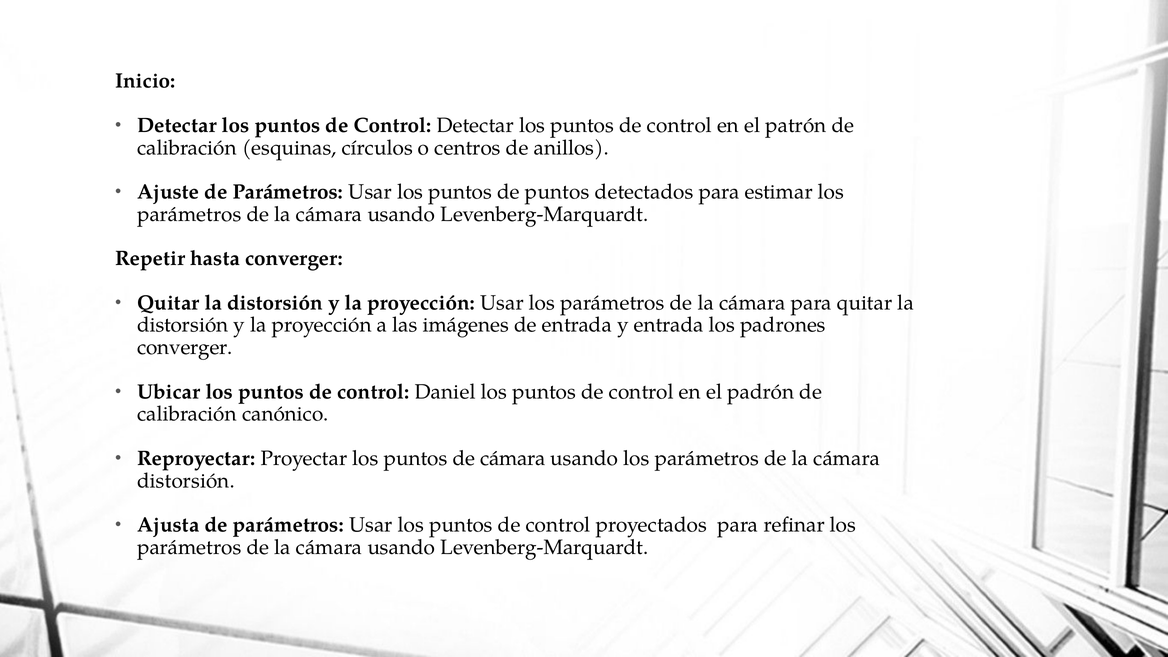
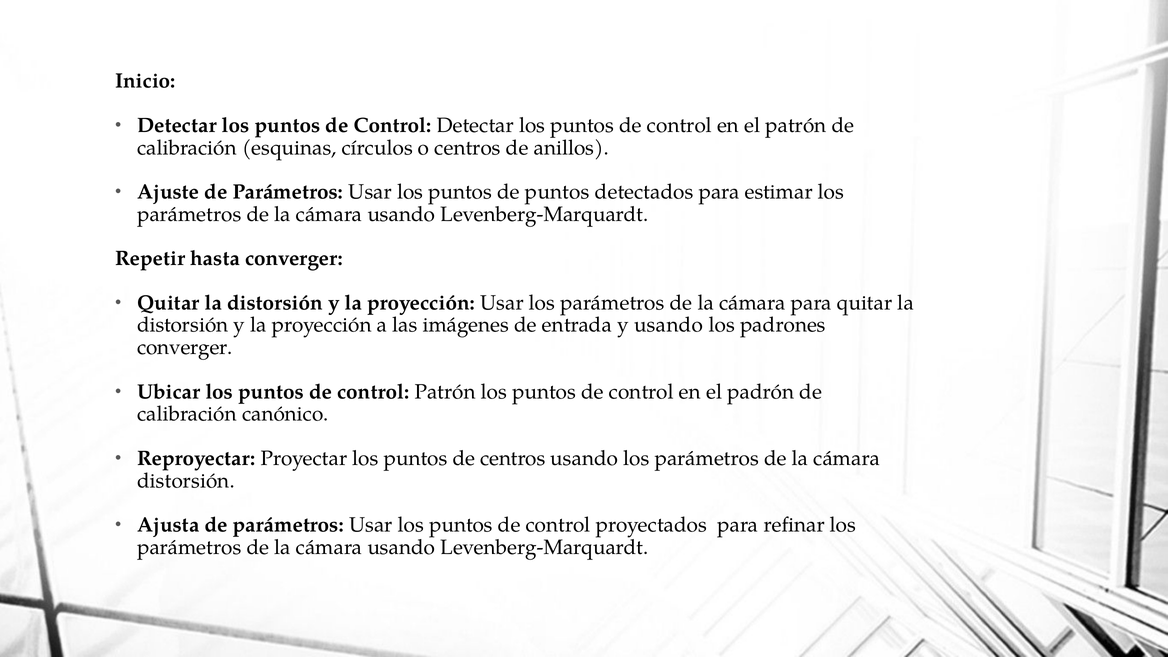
y entrada: entrada -> usando (669, 325)
control Daniel: Daniel -> Patrón (445, 392)
de cámara: cámara -> centros (513, 458)
